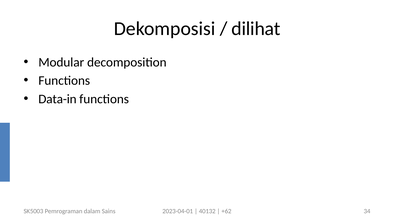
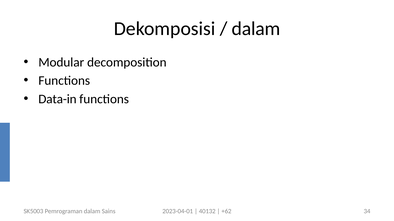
dilihat: dilihat -> dalam (256, 29)
